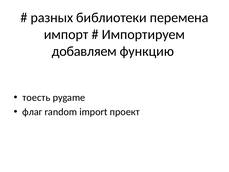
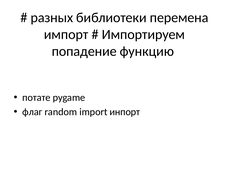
добавляем: добавляем -> попадение (84, 51)
тоесть: тоесть -> потате (36, 97)
проект: проект -> инпорт (125, 112)
